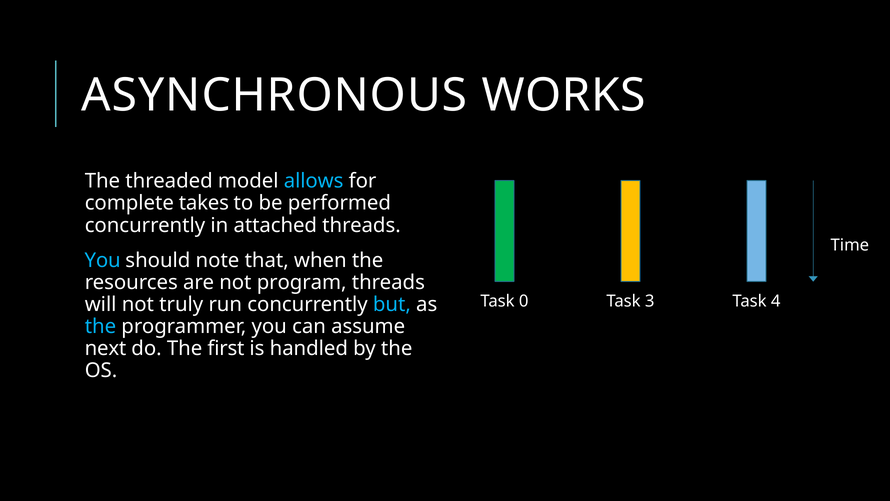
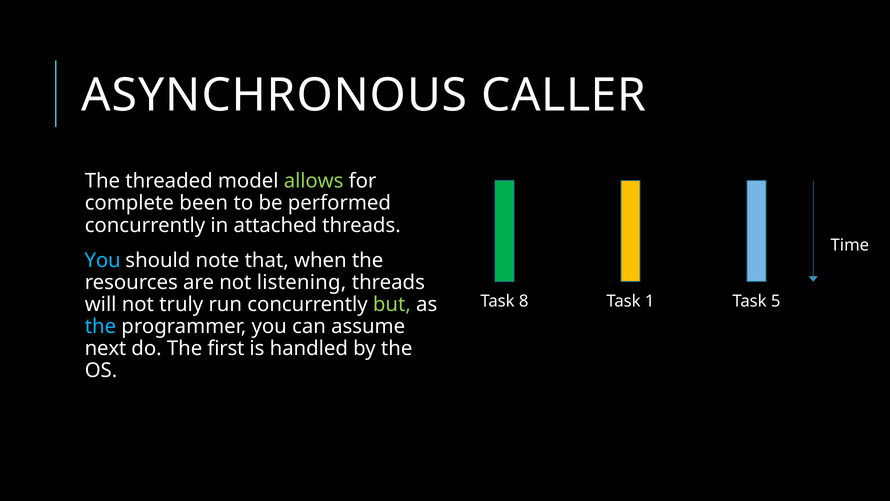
WORKS: WORKS -> CALLER (564, 95)
allows colour: light blue -> light green (314, 181)
takes: takes -> been (204, 203)
program: program -> listening (302, 282)
0: 0 -> 8 (524, 301)
3: 3 -> 1 (650, 301)
4: 4 -> 5 (776, 301)
but colour: light blue -> light green (392, 304)
